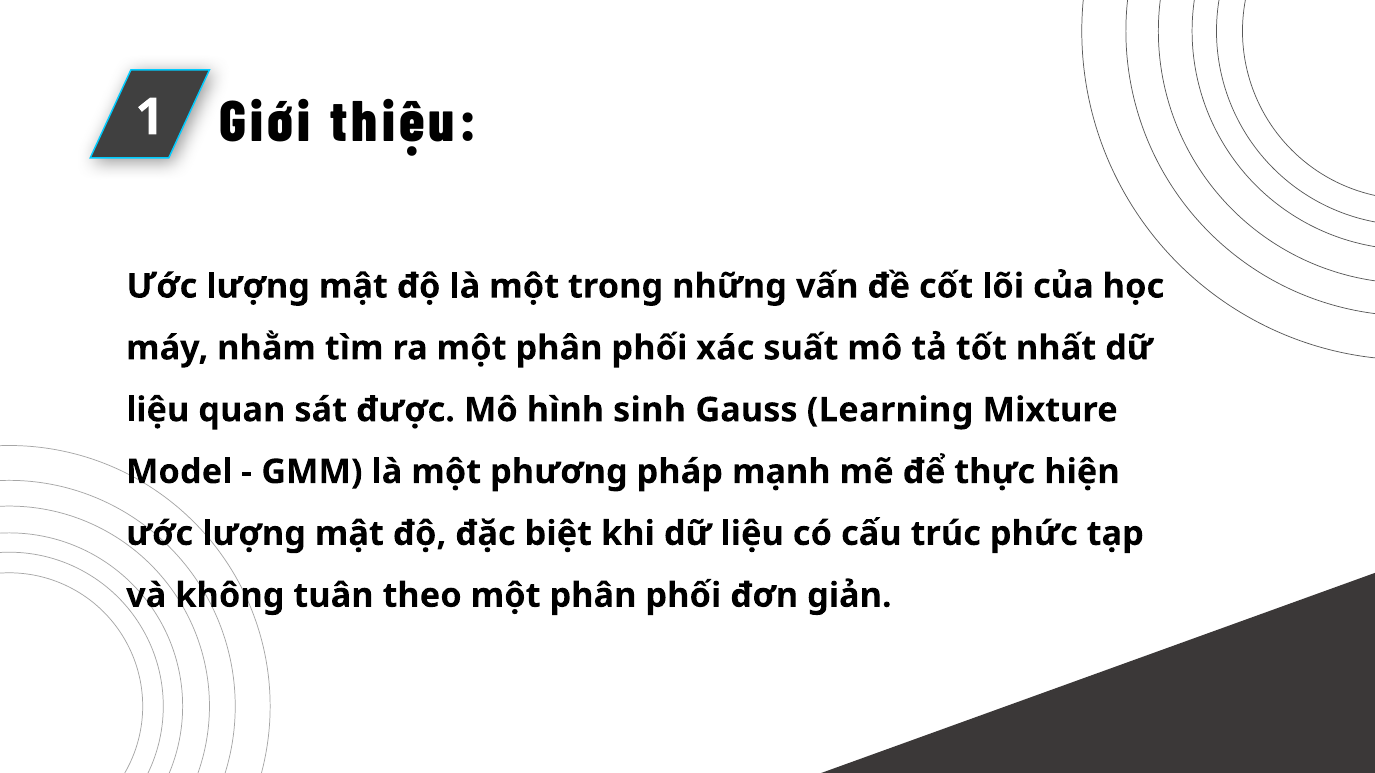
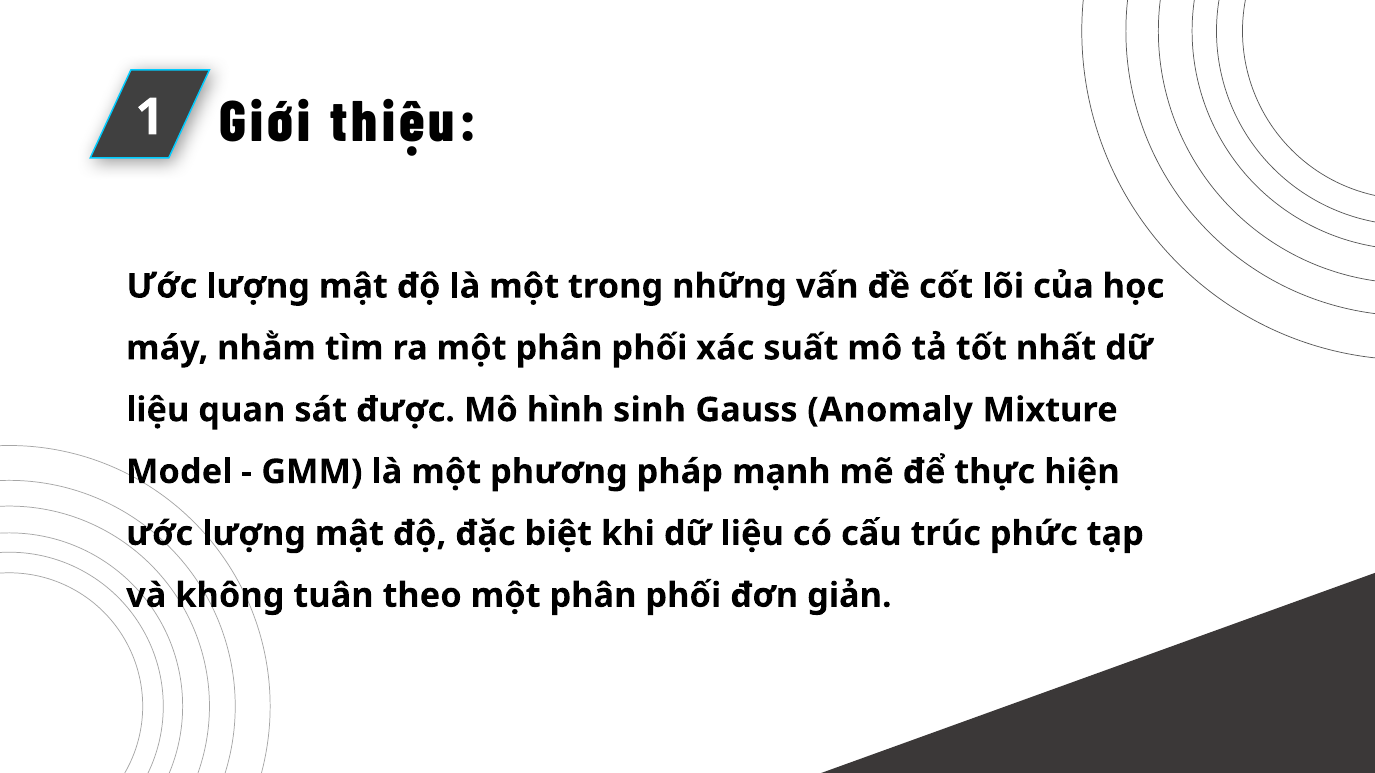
Learning: Learning -> Anomaly (890, 410)
